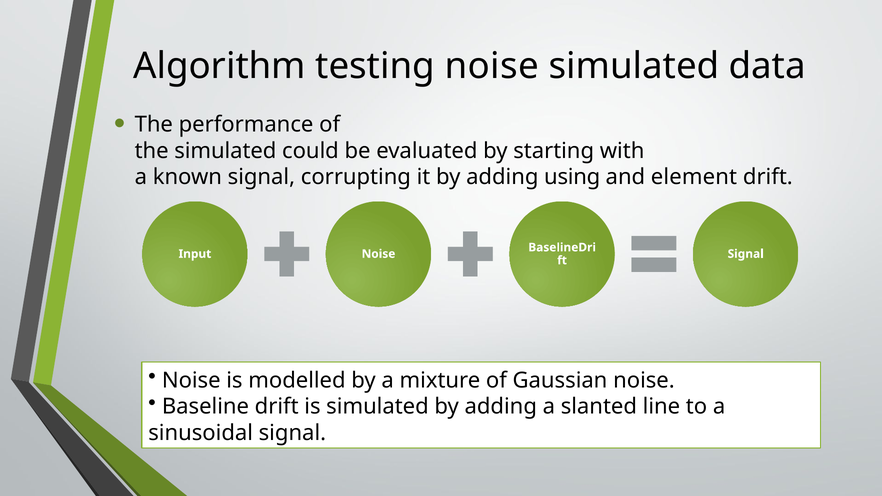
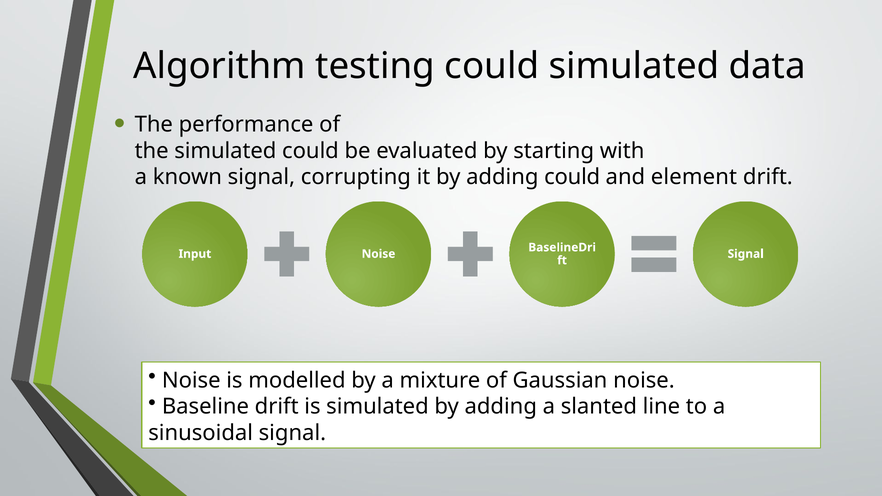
testing noise: noise -> could (492, 66)
adding using: using -> could (572, 177)
